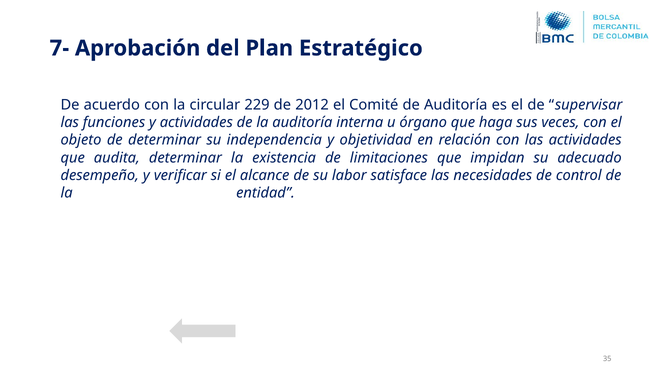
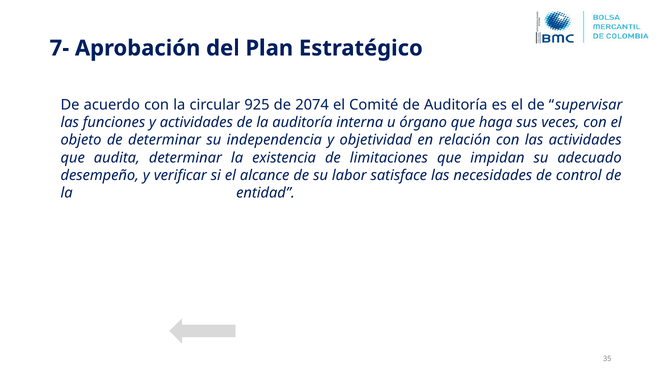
229: 229 -> 925 (257, 105)
2012: 2012 -> 2074 (312, 105)
